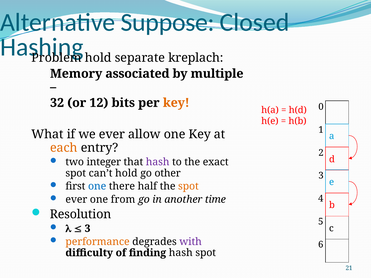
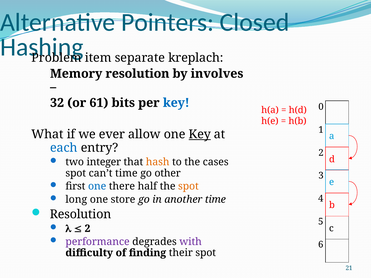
Suppose: Suppose -> Pointers (168, 22)
hold: hold -> item (98, 58)
Memory associated: associated -> resolution (137, 74)
multiple: multiple -> involves (217, 74)
12: 12 -> 61 (99, 103)
key colour: orange -> blue (176, 103)
Key underline: none -> present (200, 135)
each colour: orange -> blue (64, 148)
hash colour: purple -> orange (158, 162)
exact: exact -> cases (216, 162)
can’t hold: hold -> time (126, 173)
ever: ever -> long (76, 200)
from: from -> store (123, 200)
3: 3 -> 2 (87, 229)
performance colour: orange -> purple (98, 242)
finding hash: hash -> their (181, 253)
